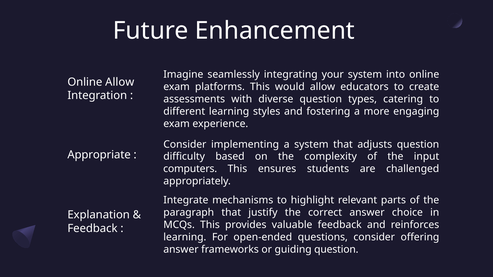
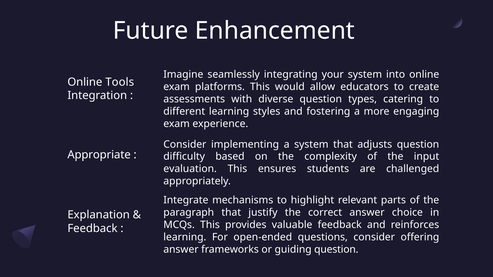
Online Allow: Allow -> Tools (120, 82)
computers: computers -> evaluation (190, 169)
